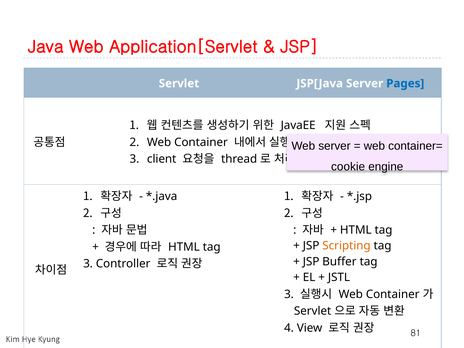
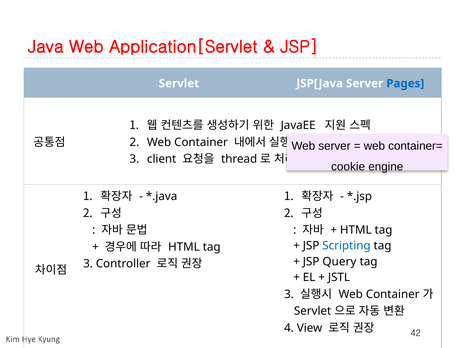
Scripting colour: orange -> blue (346, 246)
Buffer: Buffer -> Query (339, 262)
81: 81 -> 42 (416, 333)
